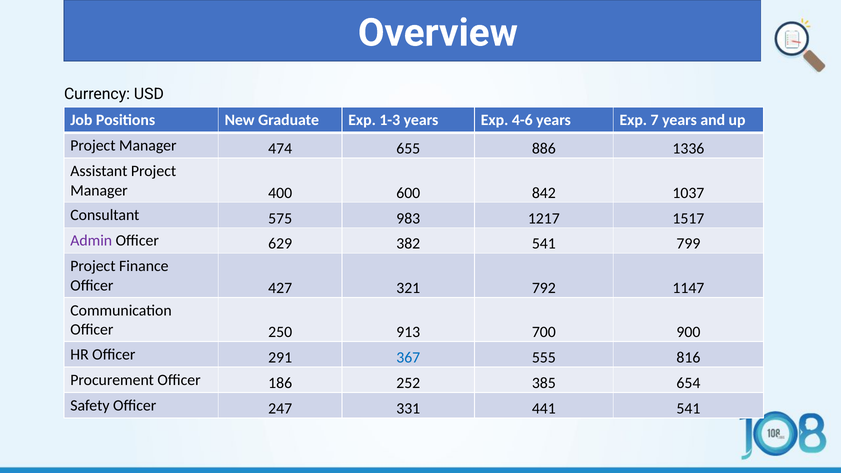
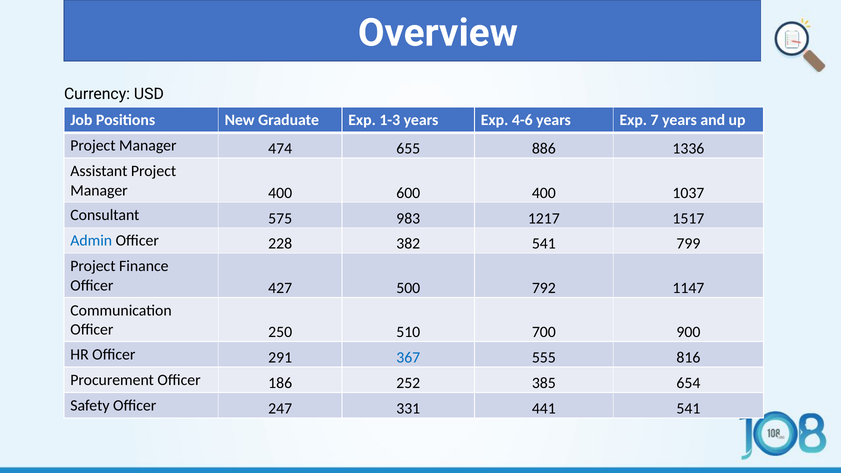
600 842: 842 -> 400 (544, 193)
Admin colour: purple -> blue (91, 241)
629: 629 -> 228 (280, 244)
321: 321 -> 500 (408, 288)
913: 913 -> 510 (408, 332)
